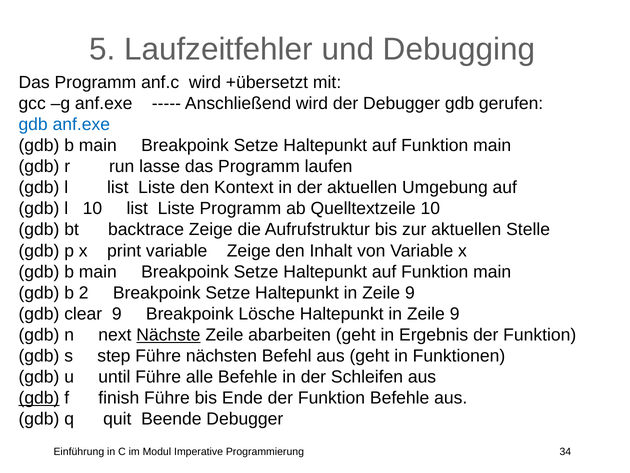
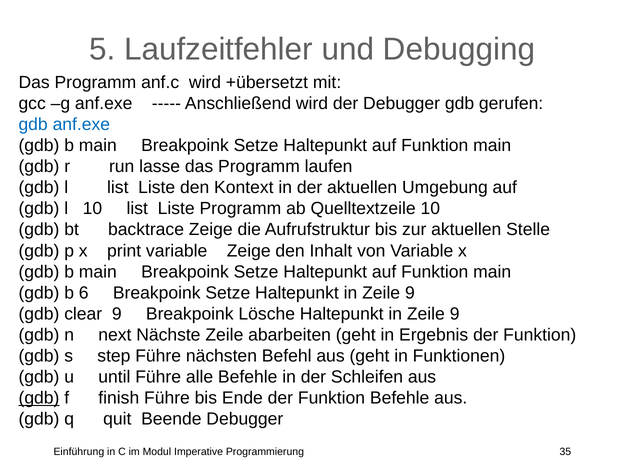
2: 2 -> 6 (84, 292)
Nächste underline: present -> none (168, 334)
34: 34 -> 35 (565, 451)
